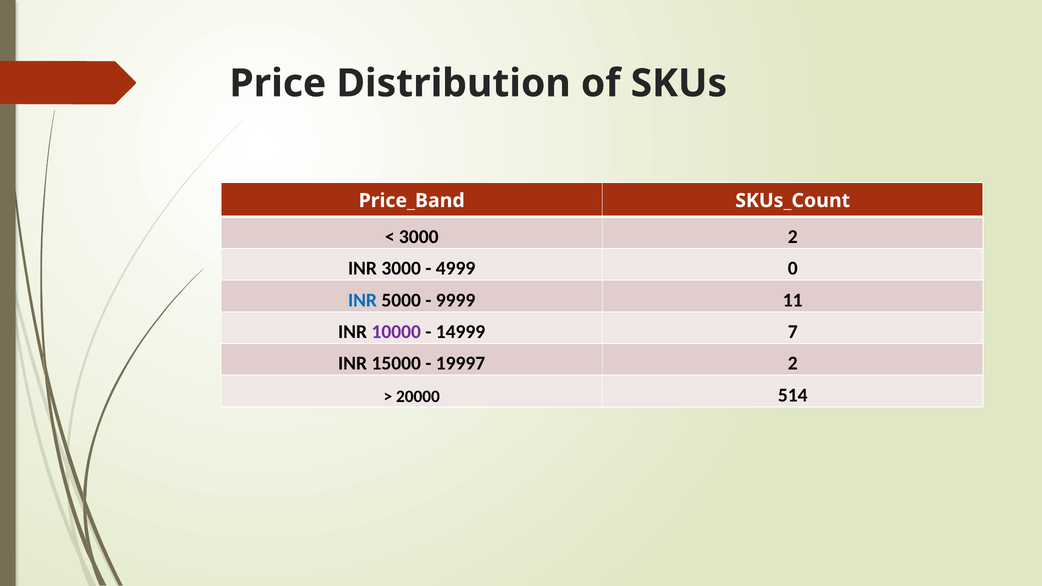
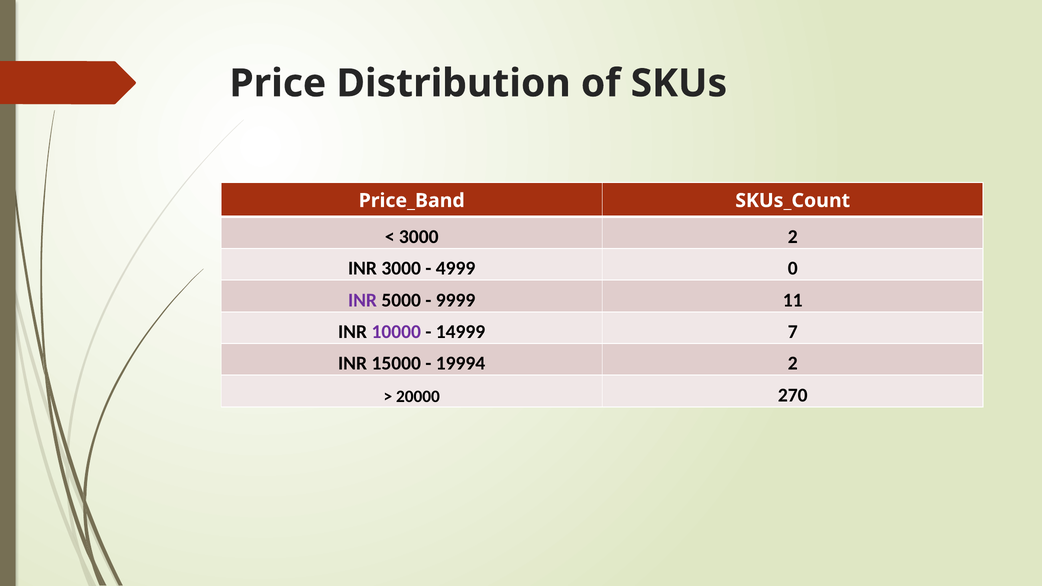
INR colour: blue -> purple (362, 300)
19997: 19997 -> 19994 (460, 364)
514: 514 -> 270 (793, 395)
